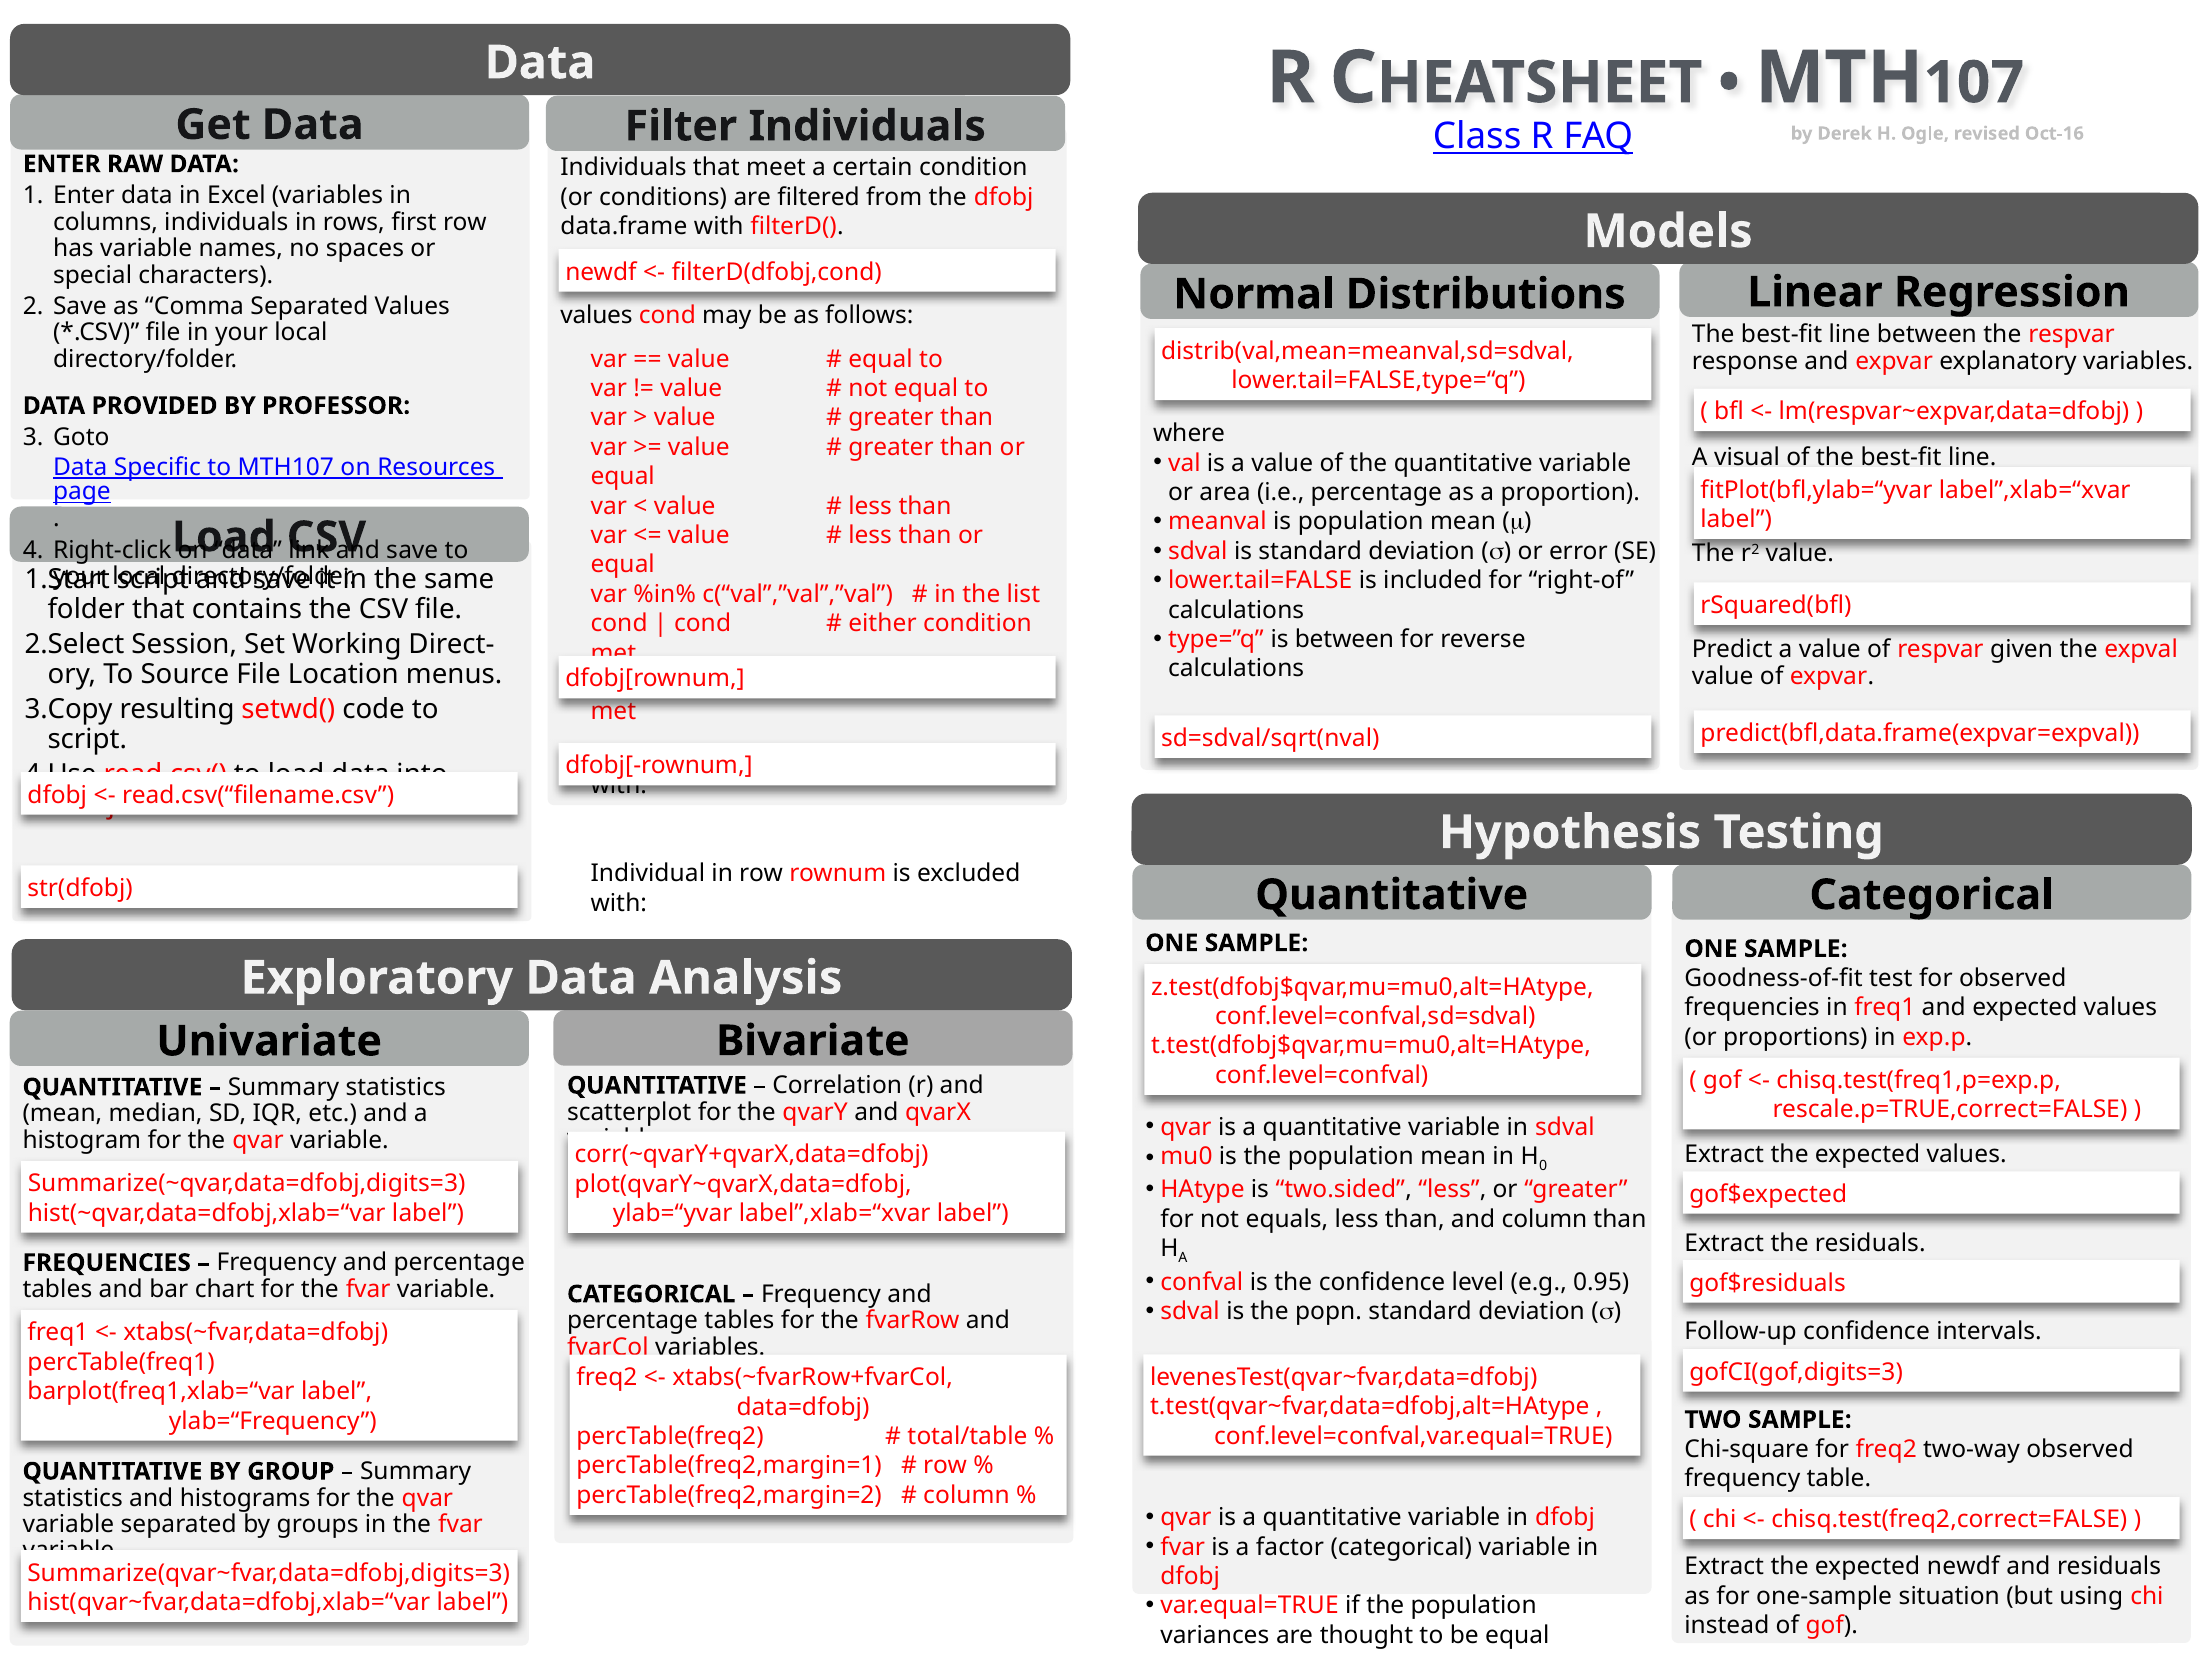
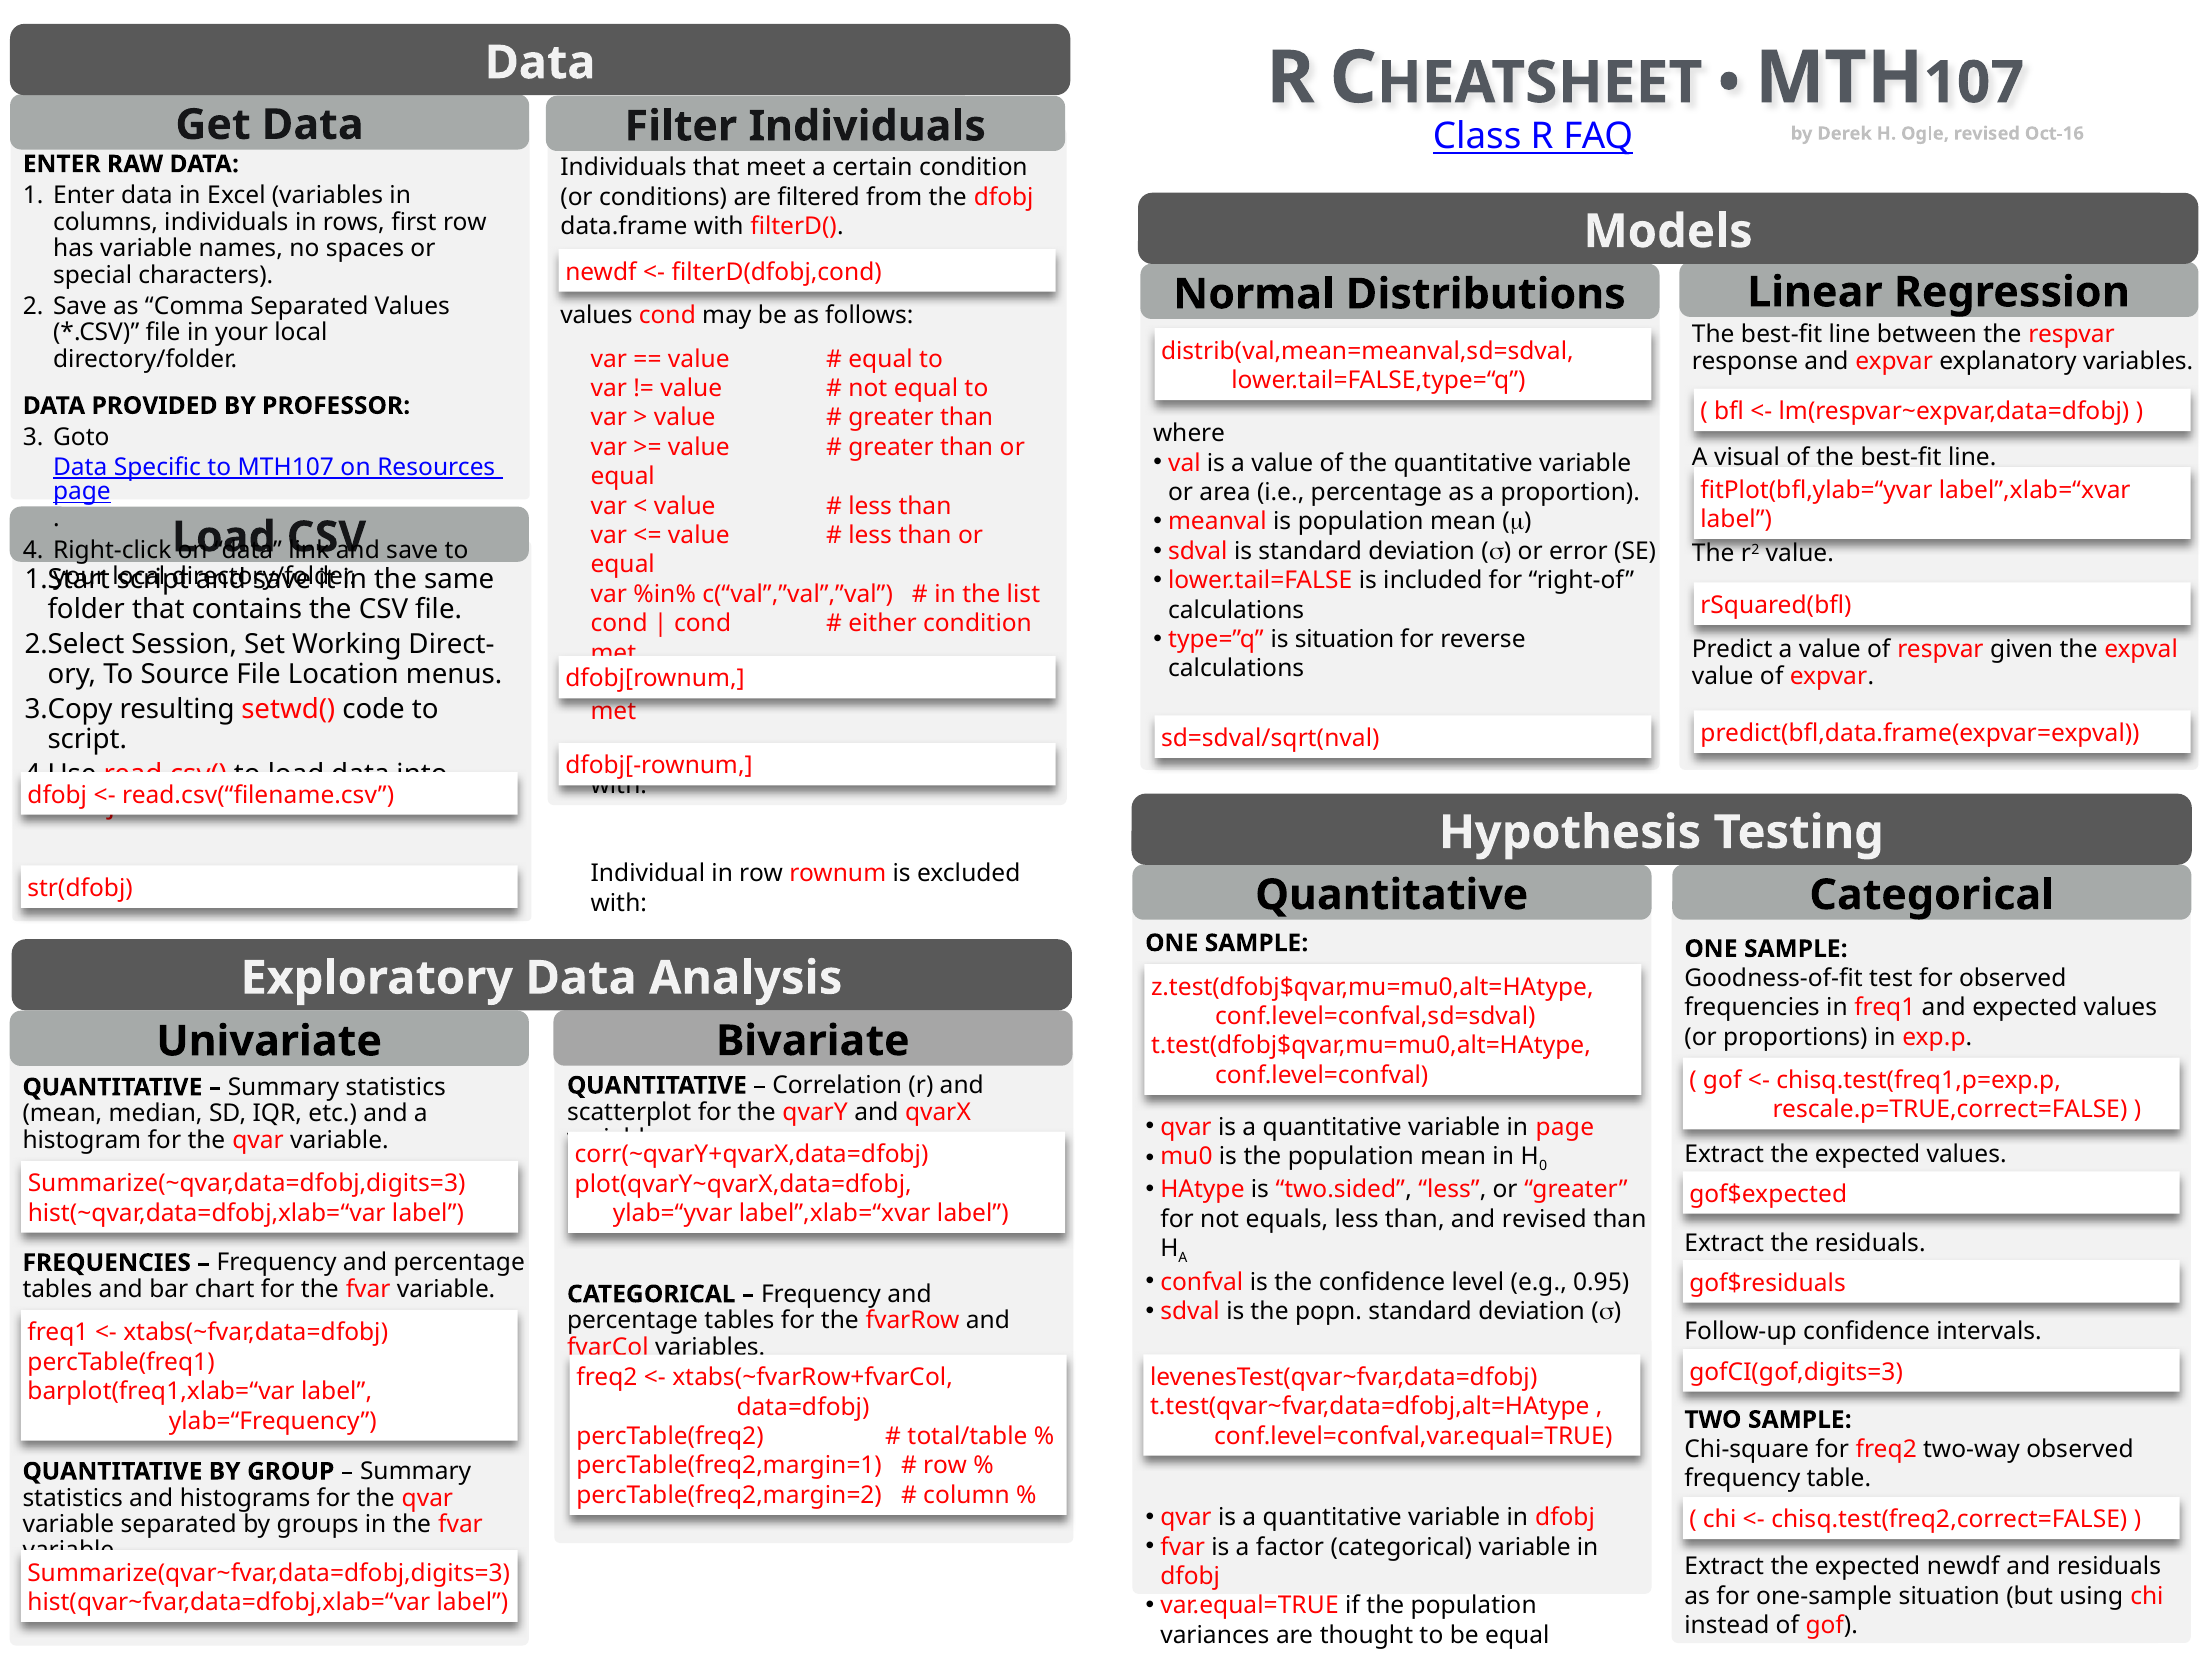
is between: between -> situation (1344, 639)
in sdval: sdval -> page (1565, 1127)
and column: column -> revised (1544, 1219)
